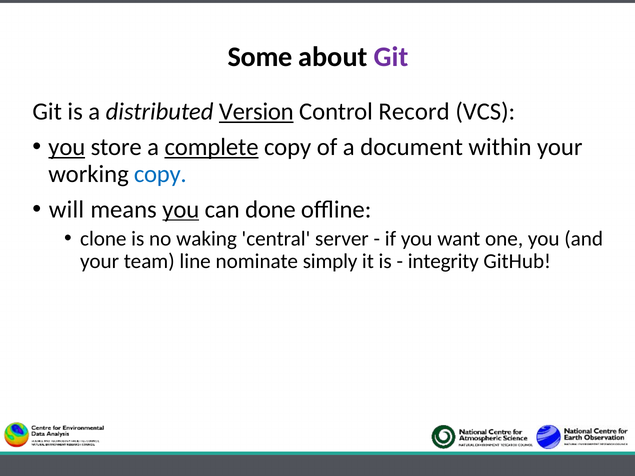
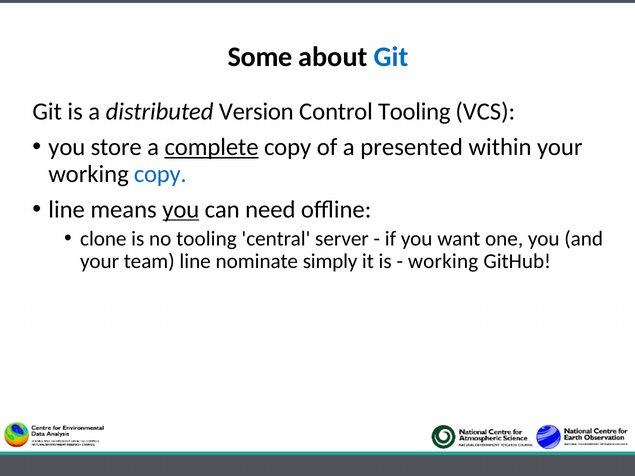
Git colour: purple -> blue (391, 57)
Version underline: present -> none (256, 112)
Control Record: Record -> Tooling (414, 112)
you underline: present -> none (67, 147)
document: document -> presented (412, 147)
will: will -> line (67, 209)
done: done -> need (270, 209)
no waking: waking -> tooling (206, 239)
integrity: integrity -> working (443, 262)
